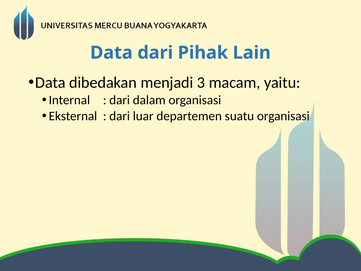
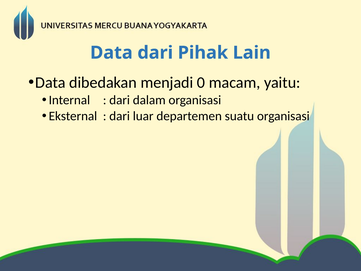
3: 3 -> 0 (201, 82)
